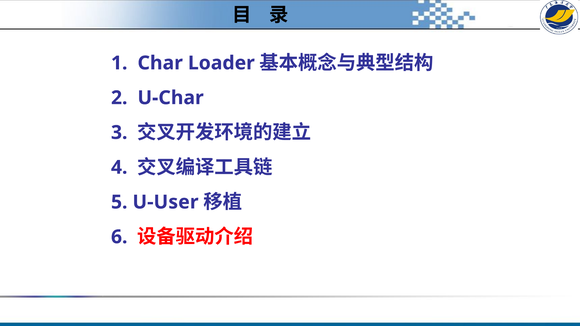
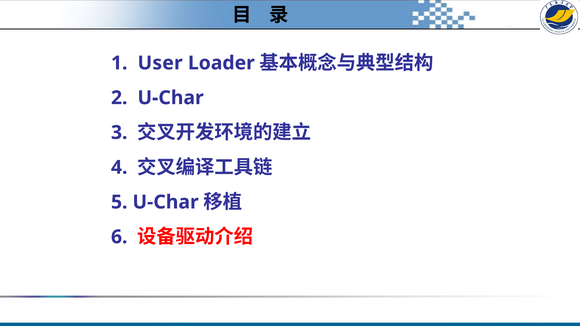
Char: Char -> User (160, 63)
5 U-User: U-User -> U-Char (166, 202)
